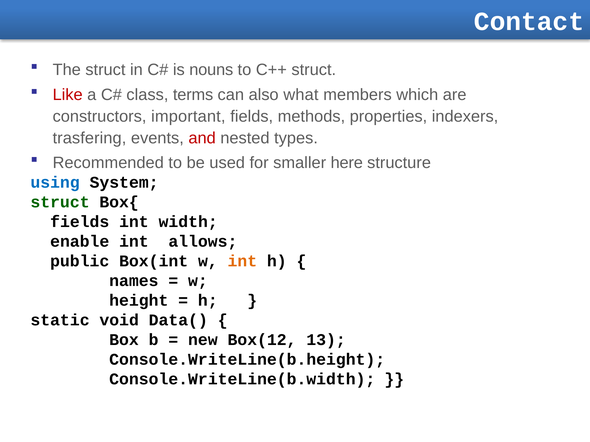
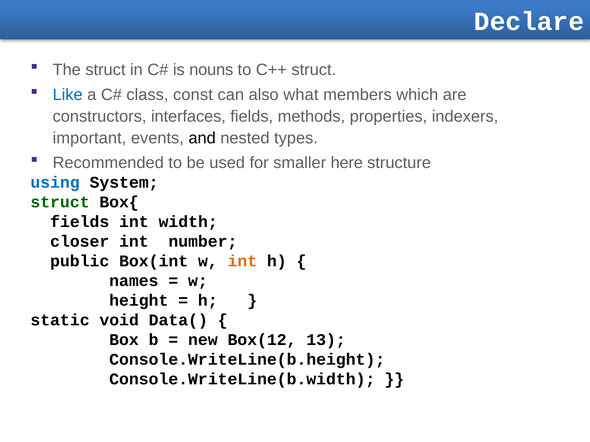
Contact: Contact -> Declare (529, 21)
Like colour: red -> blue (68, 95)
terms: terms -> const (193, 95)
important: important -> interfaces (188, 116)
trasfering: trasfering -> important (89, 138)
and colour: red -> black (202, 138)
enable: enable -> closer (80, 242)
allows: allows -> number (203, 242)
